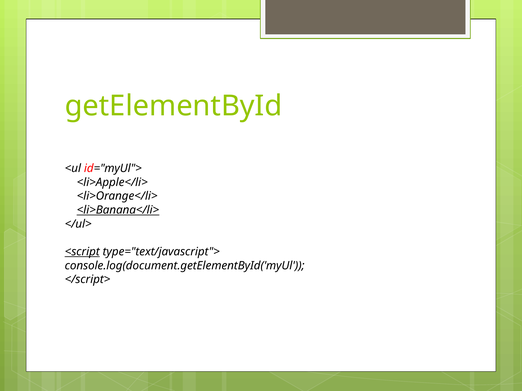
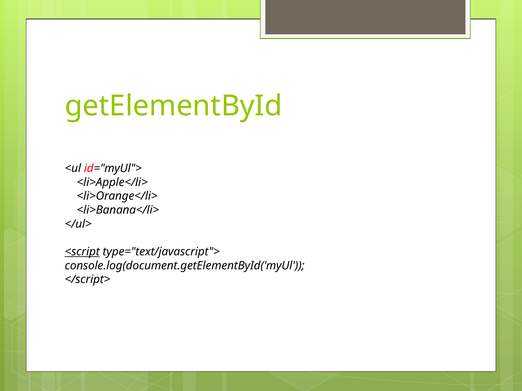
<li>Banana</li> underline: present -> none (118, 210)
